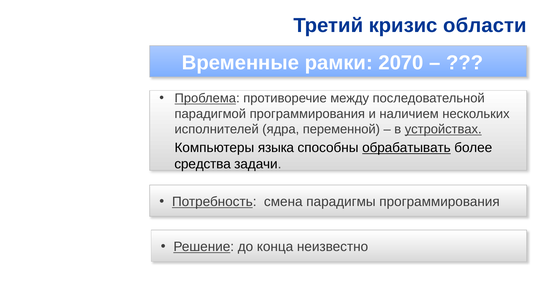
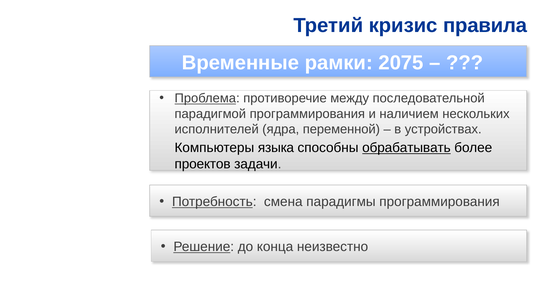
области: области -> правила (485, 26)
2070: 2070 -> 2075 (401, 63)
устройствах underline: present -> none (443, 129)
средства: средства -> проектов (203, 164)
